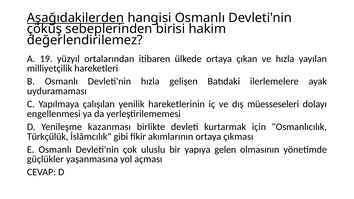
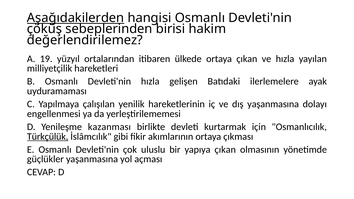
dış müesseseleri: müesseseleri -> yaşanmasına (273, 104)
Türkçülük underline: none -> present (48, 137)
yapıya gelen: gelen -> çıkan (225, 150)
